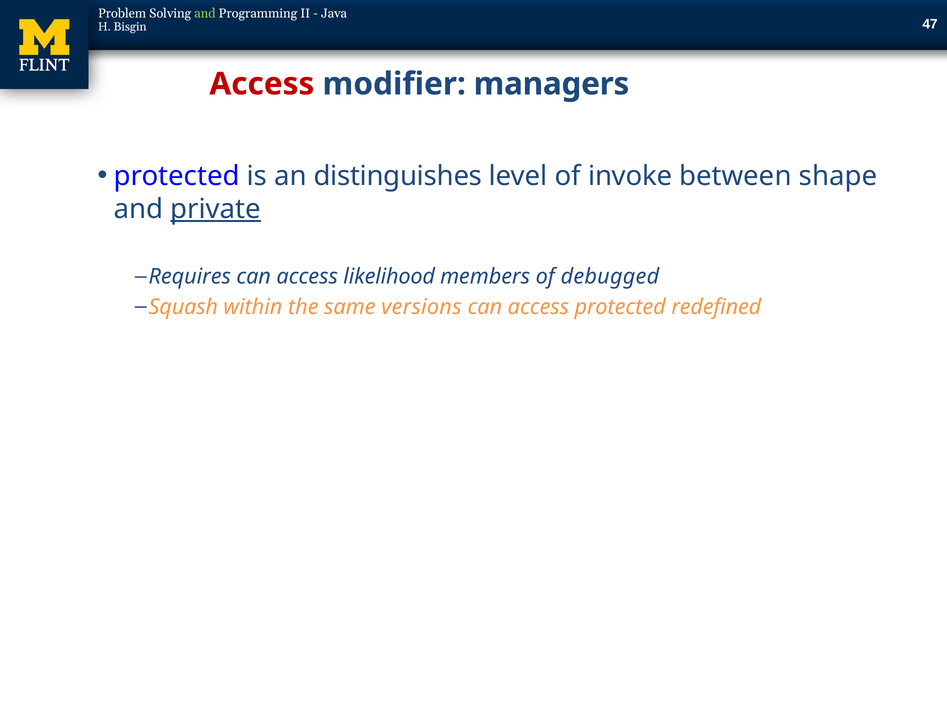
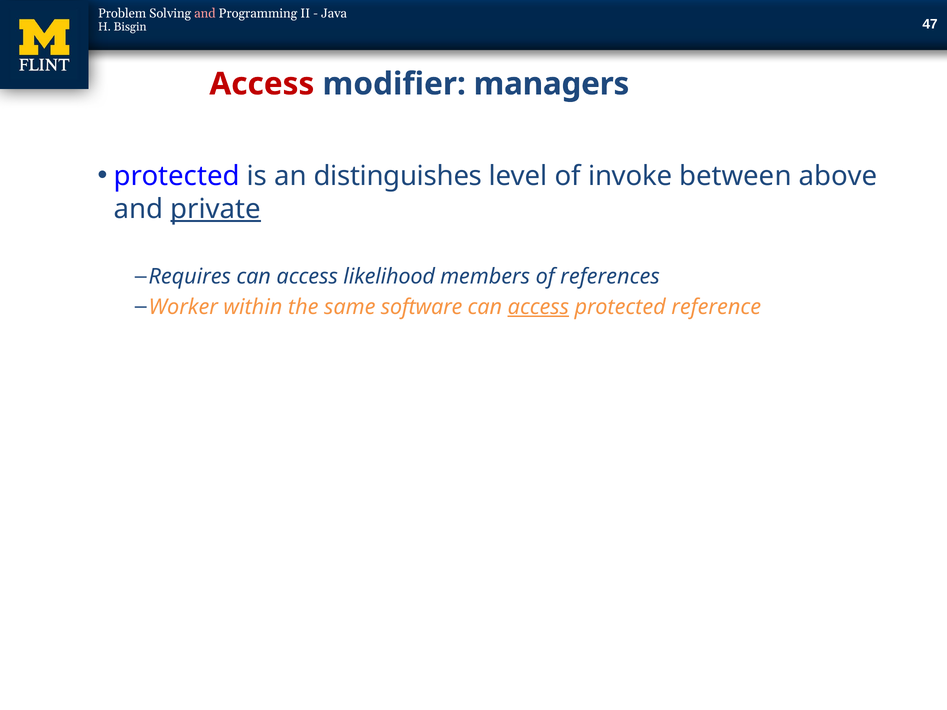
and colour: light green -> pink (205, 13)
shape: shape -> above (838, 176)
debugged: debugged -> references (610, 277)
Squash: Squash -> Worker (183, 307)
versions: versions -> software (422, 307)
access underline: none -> present (538, 307)
redefined: redefined -> reference (716, 307)
